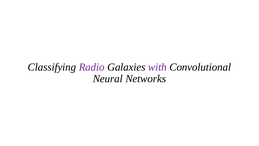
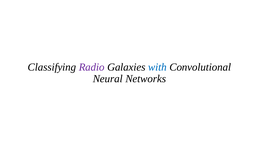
with colour: purple -> blue (157, 67)
